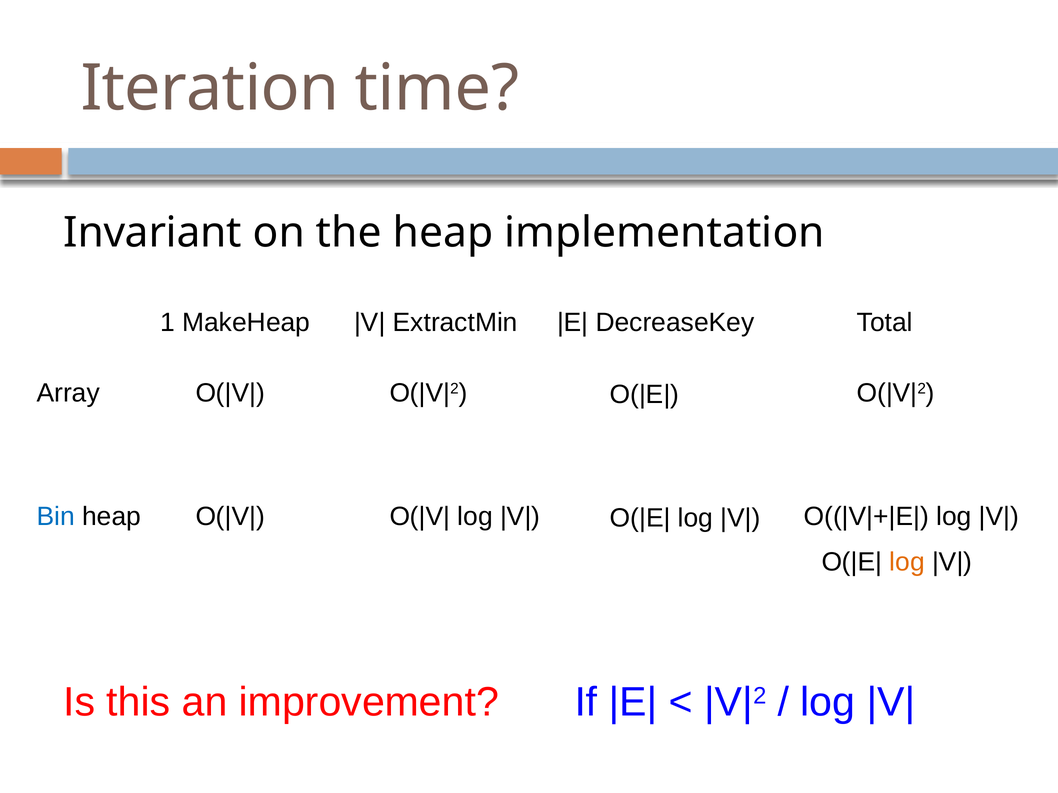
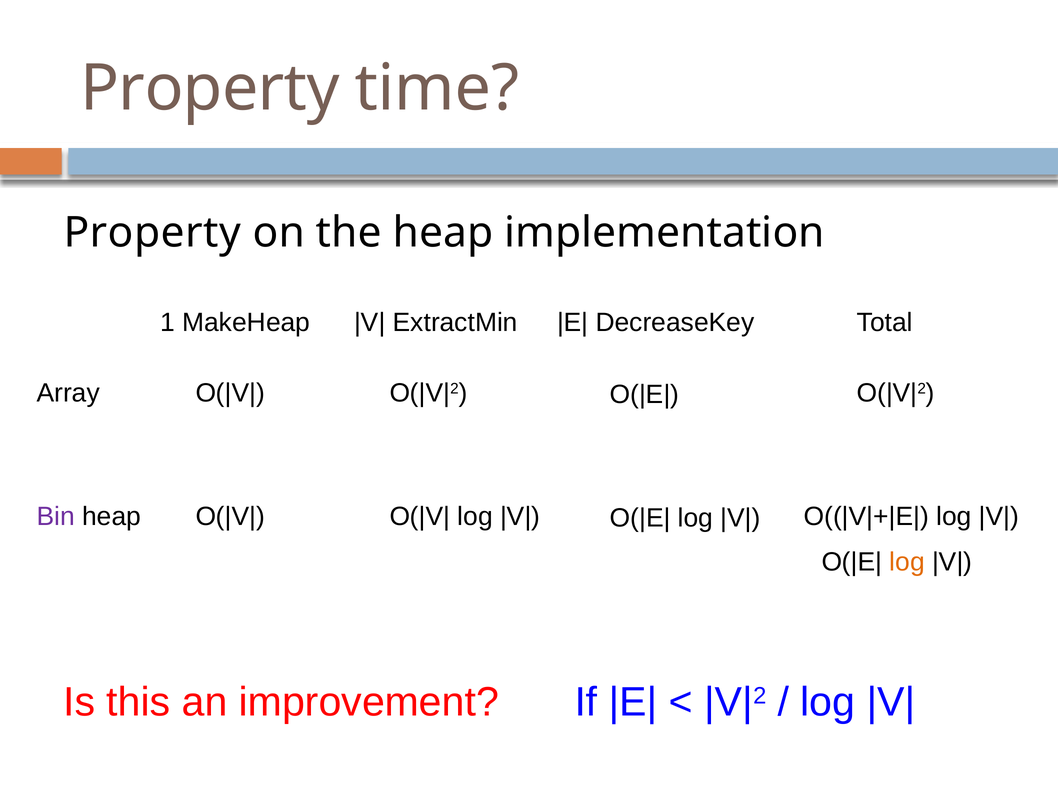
Iteration: Iteration -> Property (210, 88)
Invariant: Invariant -> Property (152, 233)
Bin colour: blue -> purple (56, 517)
